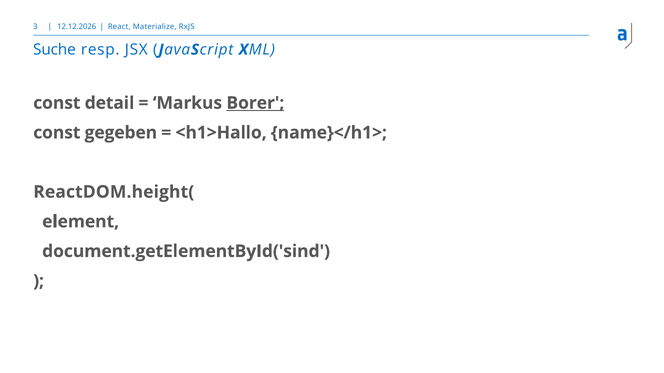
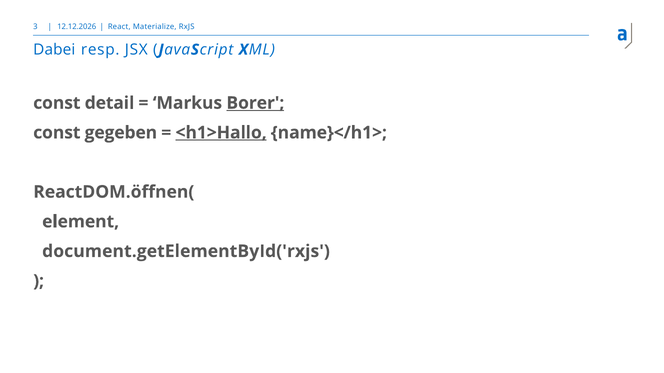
Suche: Suche -> Dabei (54, 50)
<h1>Hallo underline: none -> present (221, 133)
ReactDOM.height(: ReactDOM.height( -> ReactDOM.öffnen( (114, 192)
document.getElementById('sind: document.getElementById('sind -> document.getElementById('rxjs (186, 252)
